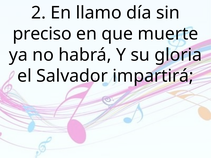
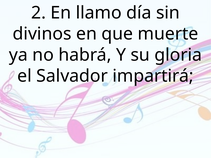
preciso: preciso -> divinos (42, 34)
